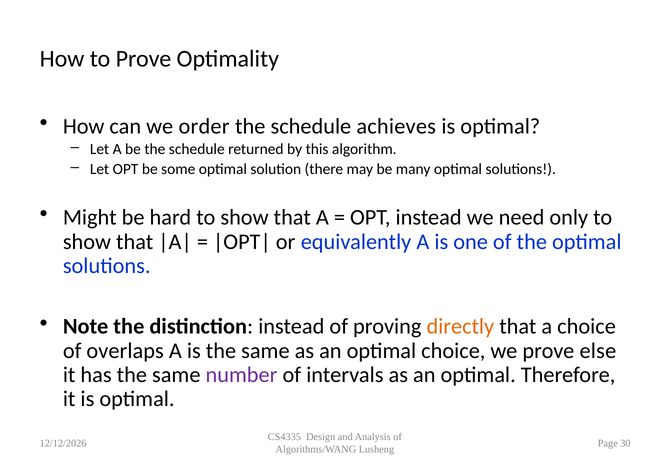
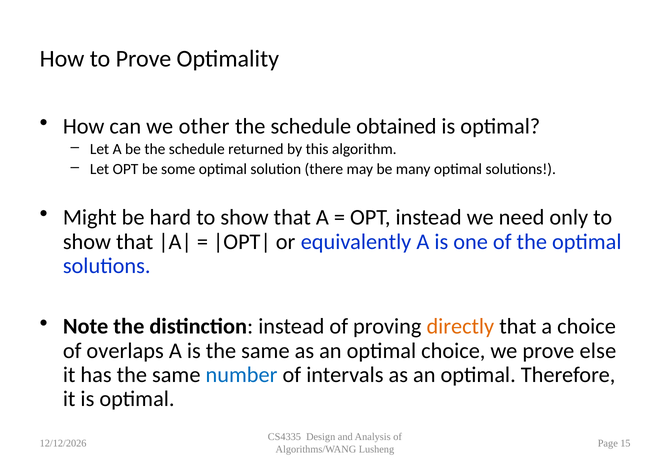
order: order -> other (204, 126)
achieves: achieves -> obtained (396, 126)
number colour: purple -> blue (242, 375)
30: 30 -> 15 (625, 443)
